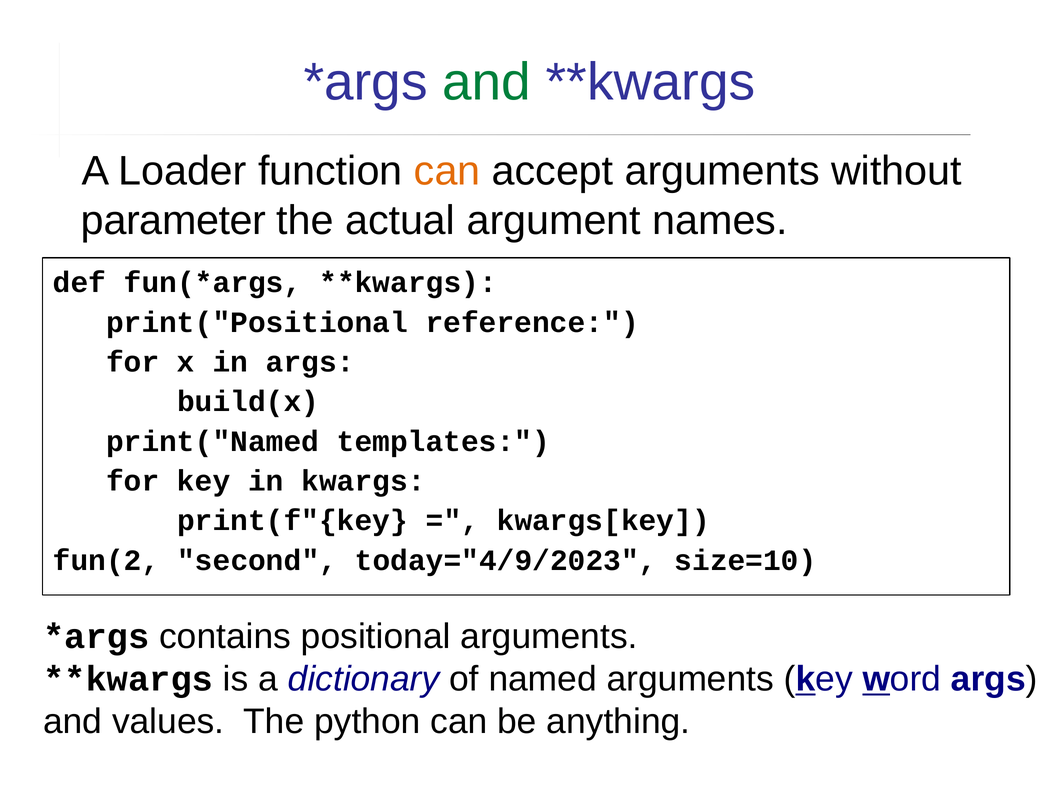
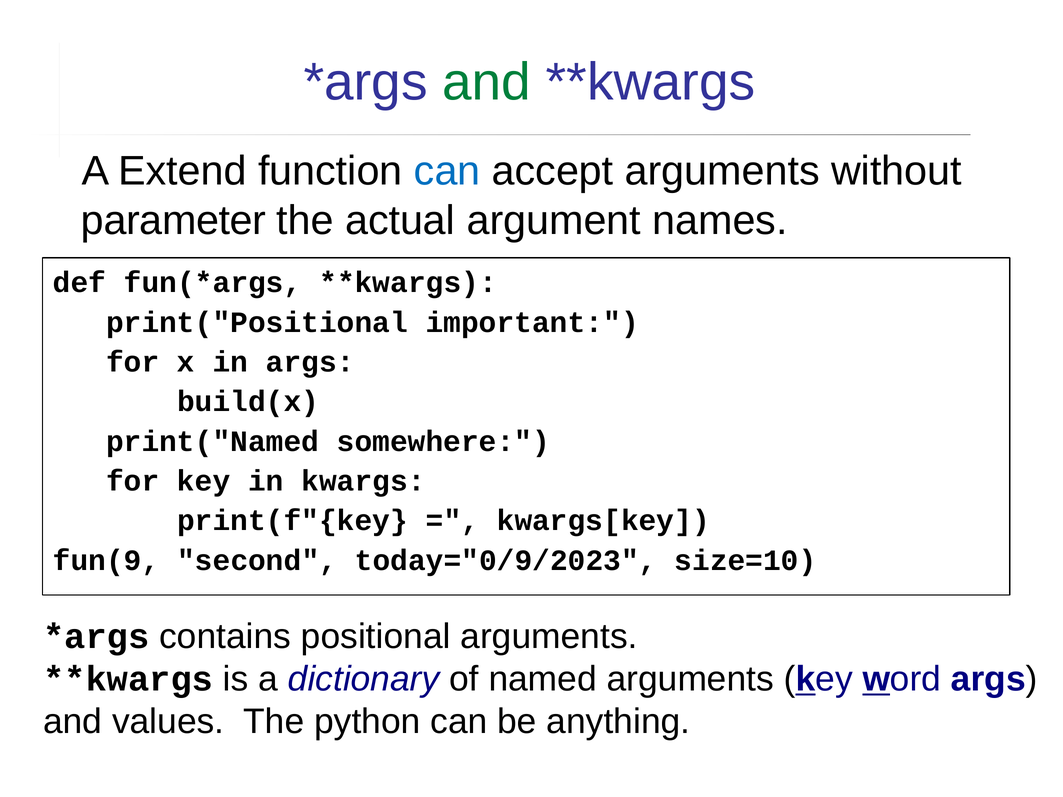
Loader: Loader -> Extend (182, 171)
can colour: orange -> blue (447, 171)
reference: reference -> important (532, 323)
templates: templates -> somewhere (443, 442)
fun(2: fun(2 -> fun(9 (106, 561)
today="4/9/2023: today="4/9/2023 -> today="0/9/2023 (506, 561)
